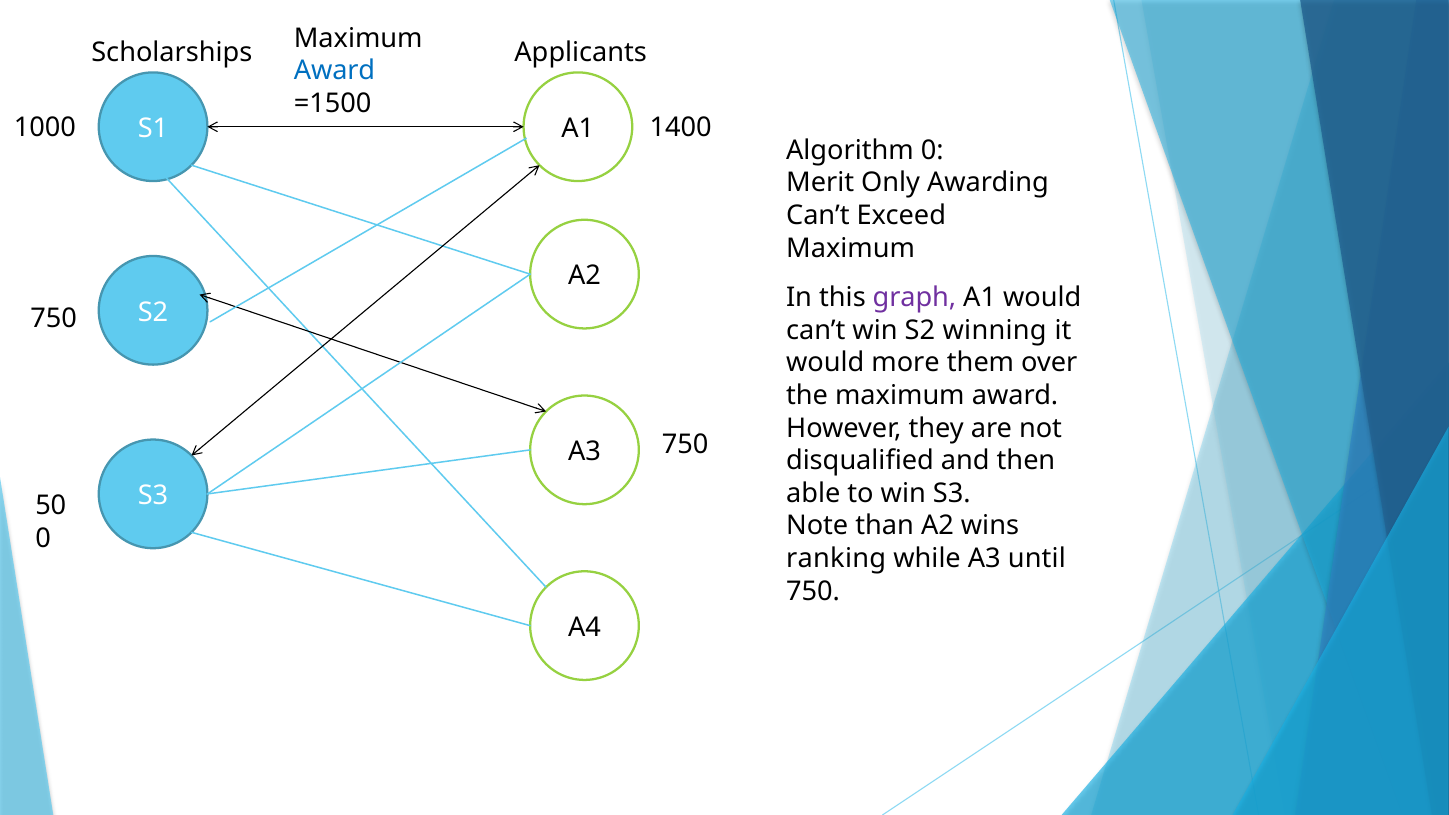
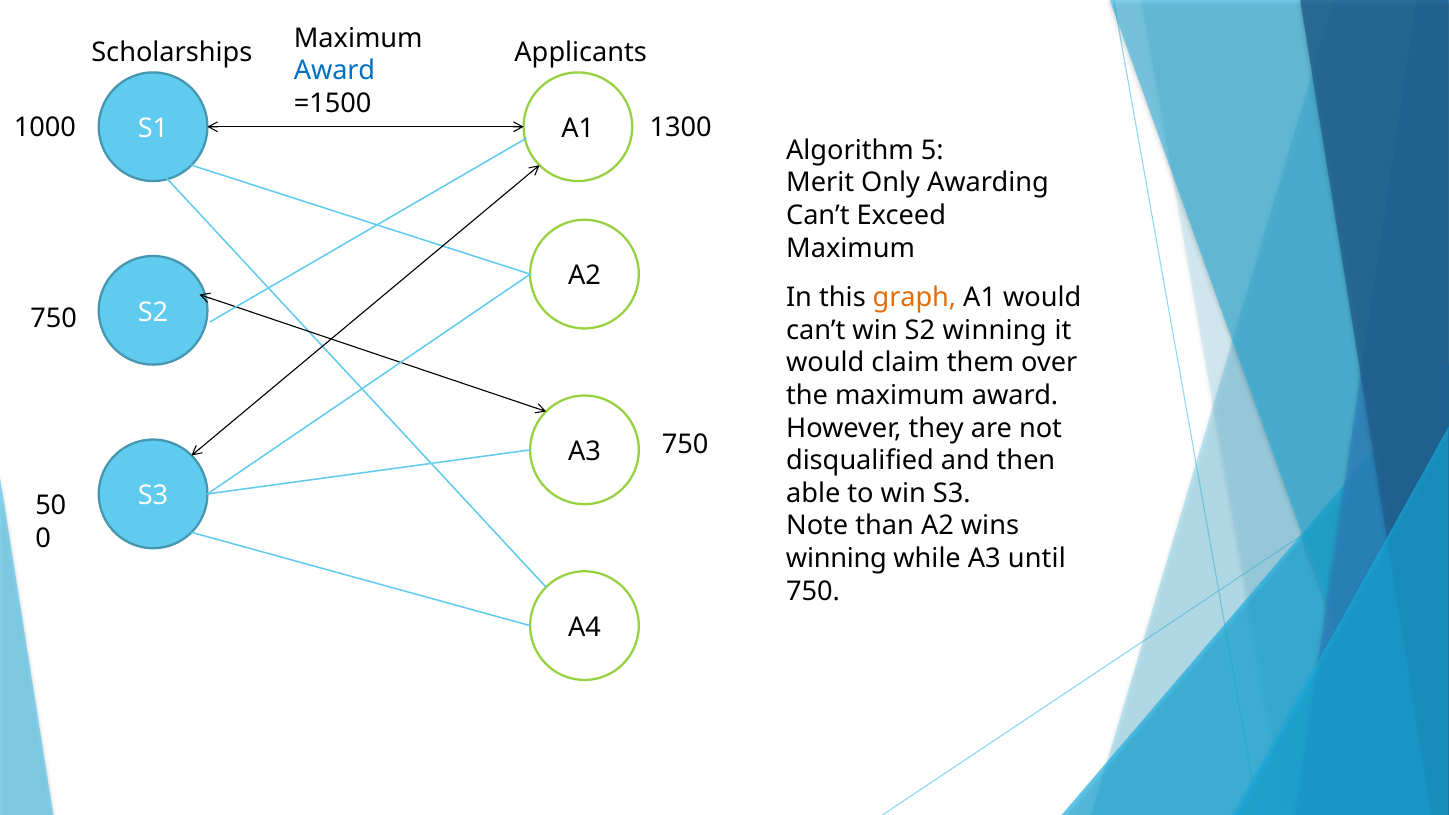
1400: 1400 -> 1300 (681, 127)
Algorithm 0: 0 -> 5 (932, 150)
graph colour: purple -> orange (914, 298)
more: more -> claim (906, 363)
ranking: ranking -> winning (836, 558)
